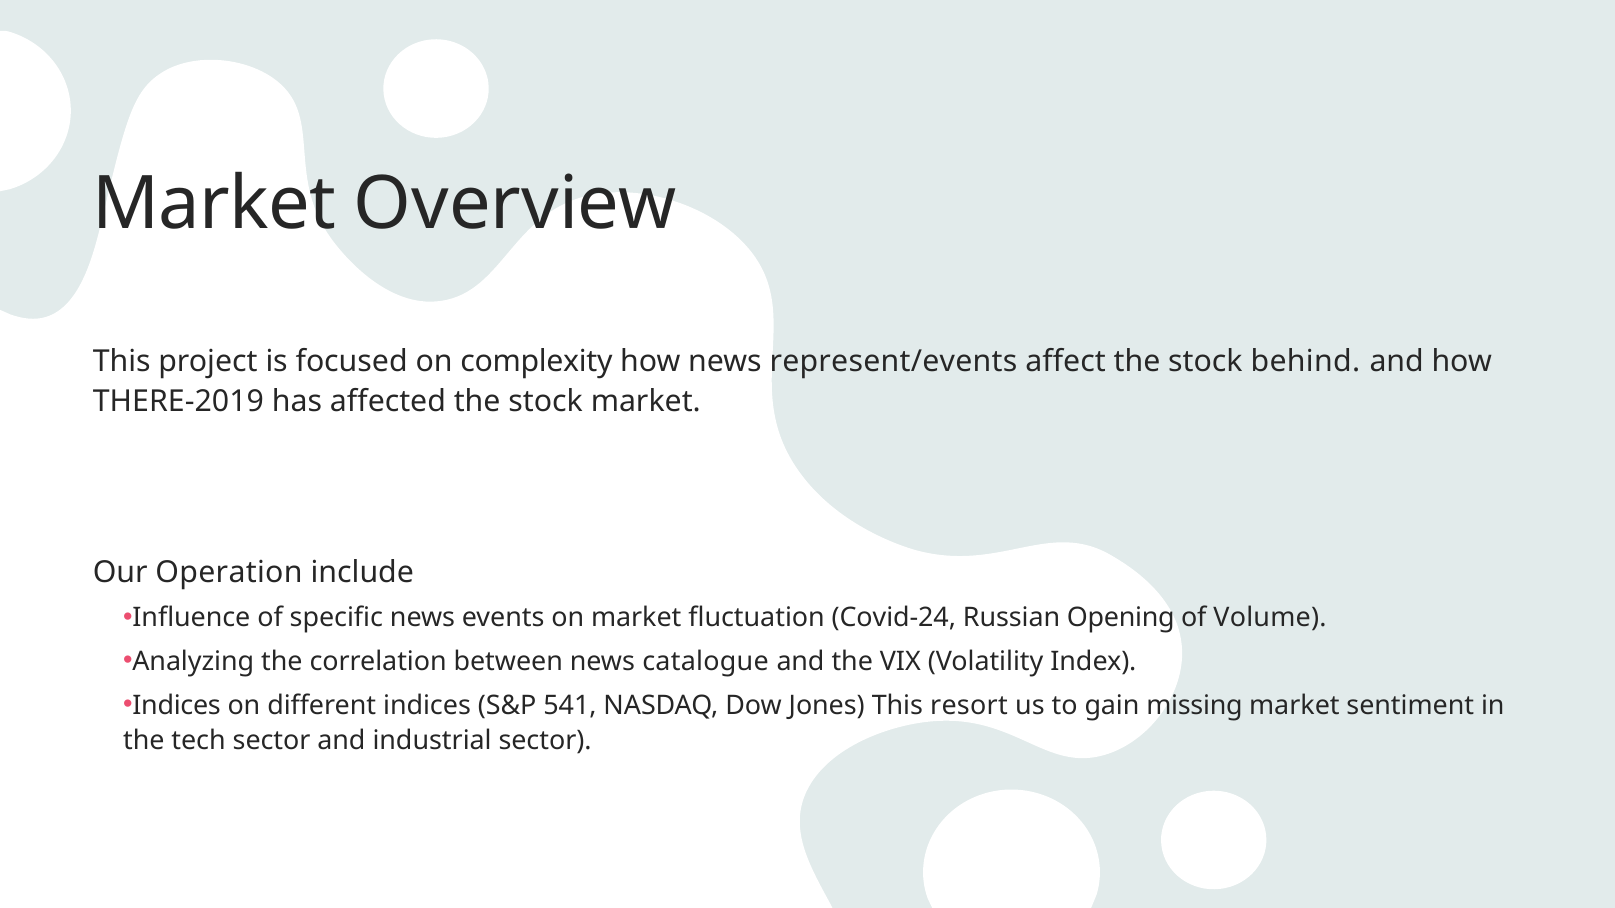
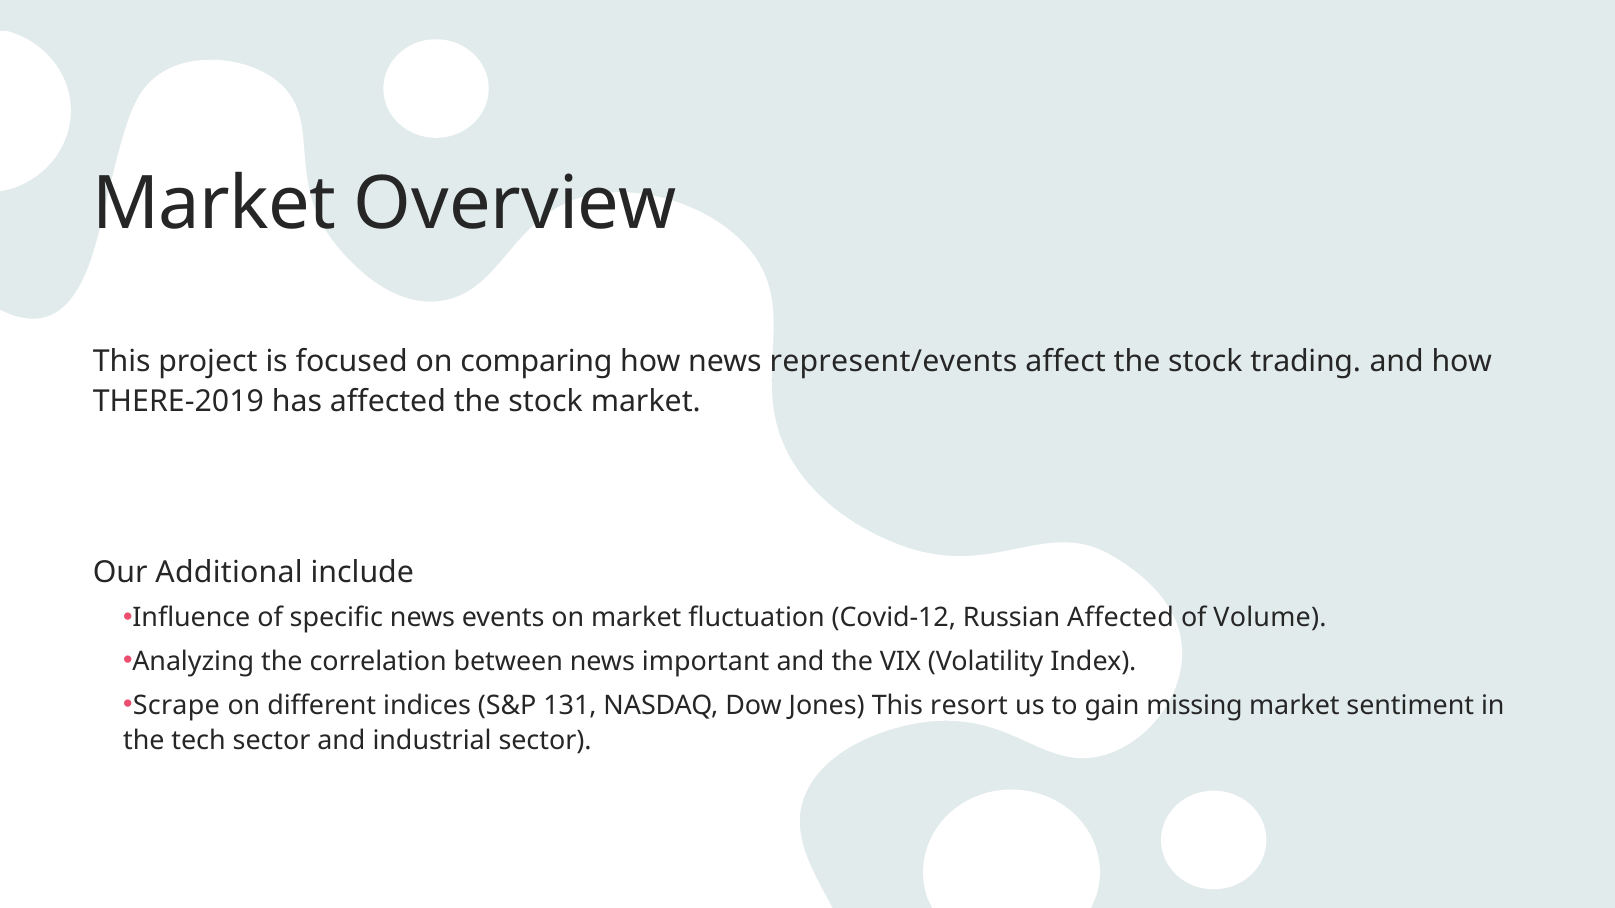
complexity: complexity -> comparing (536, 362)
behind: behind -> trading (1306, 362)
Operation: Operation -> Additional (229, 572)
Covid-24: Covid-24 -> Covid-12 (894, 618)
Russian Opening: Opening -> Affected (1121, 618)
catalogue: catalogue -> important (706, 662)
Indices: Indices -> Scrape (176, 706)
541: 541 -> 131 (570, 706)
